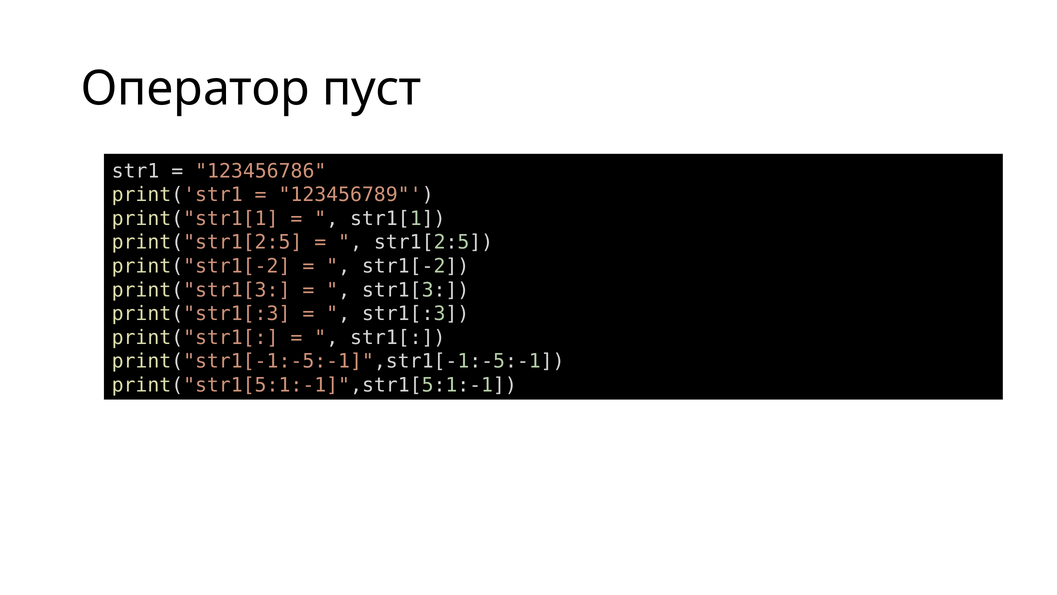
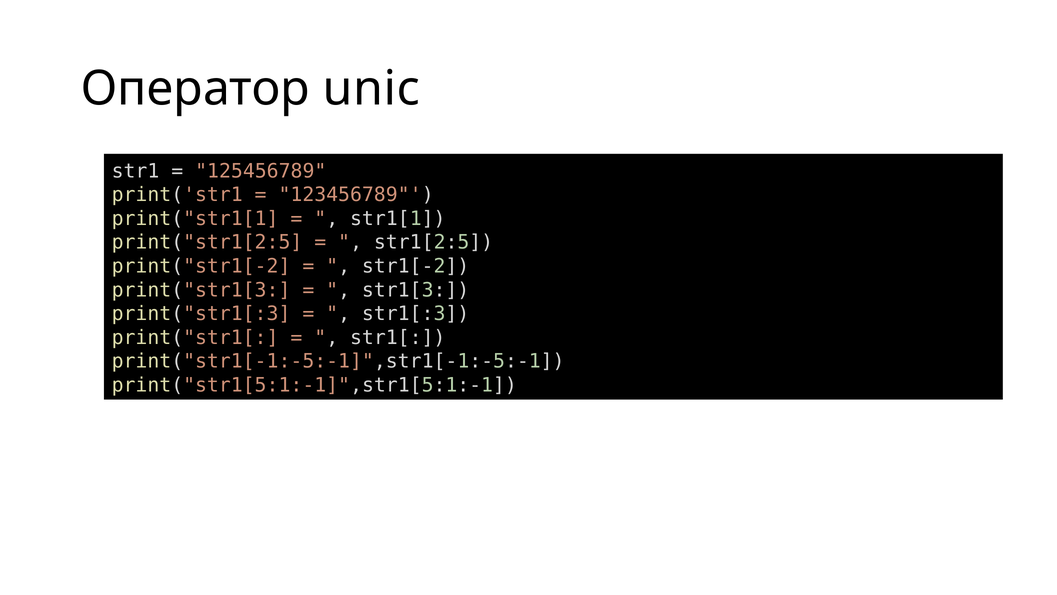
пуст: пуст -> unic (371, 89)
123456786: 123456786 -> 125456789 (261, 171)
